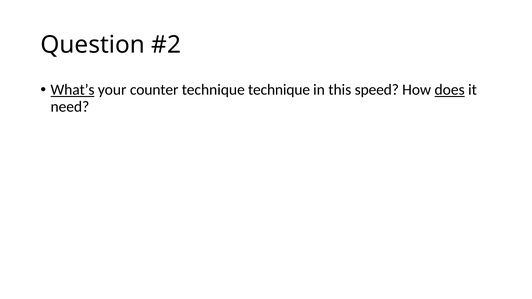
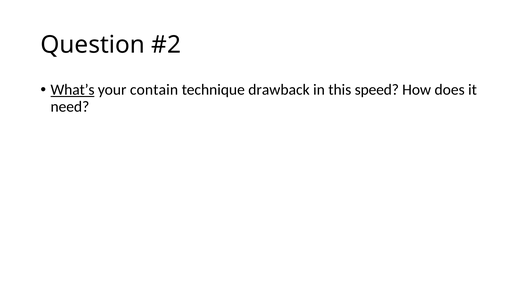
counter: counter -> contain (154, 90)
technique technique: technique -> drawback (279, 90)
does underline: present -> none (450, 90)
